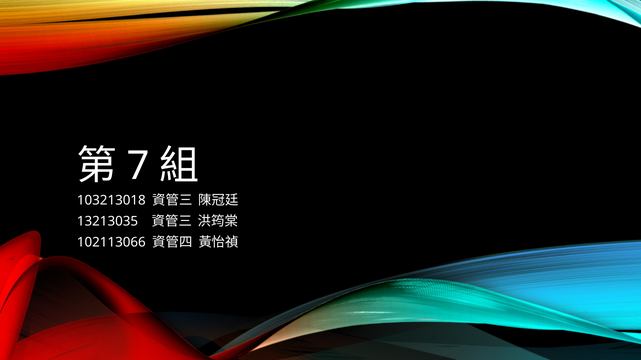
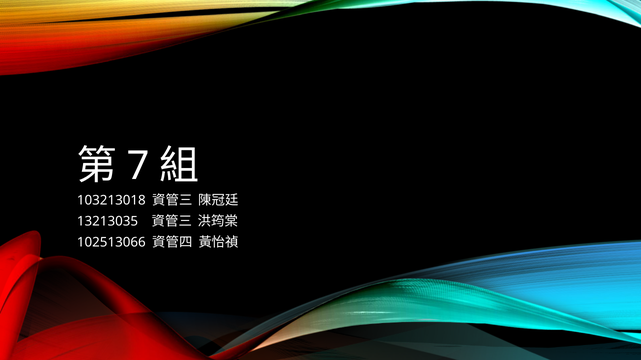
102113066: 102113066 -> 102513066 (111, 243)
